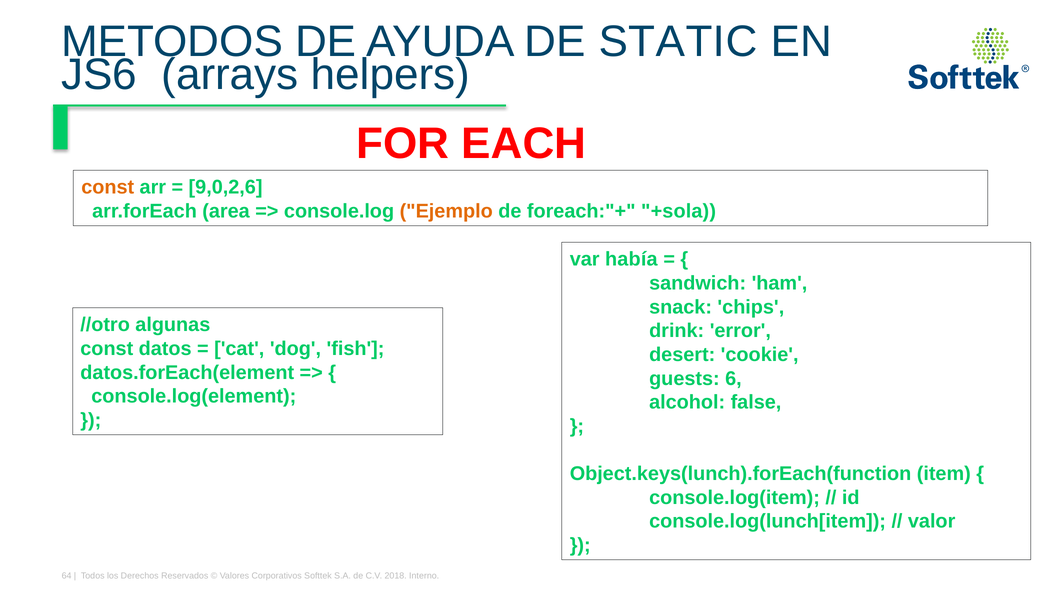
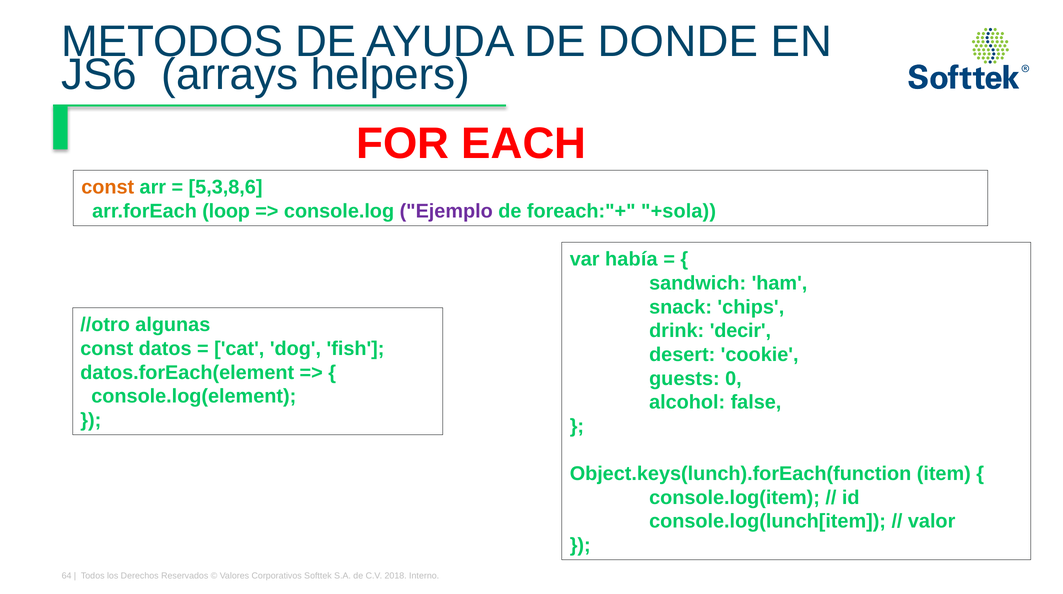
STATIC: STATIC -> DONDE (678, 42)
9,0,2,6: 9,0,2,6 -> 5,3,8,6 (226, 187)
area: area -> loop (226, 211)
Ejemplo colour: orange -> purple (446, 211)
error: error -> decir (740, 331)
6: 6 -> 0 (733, 379)
